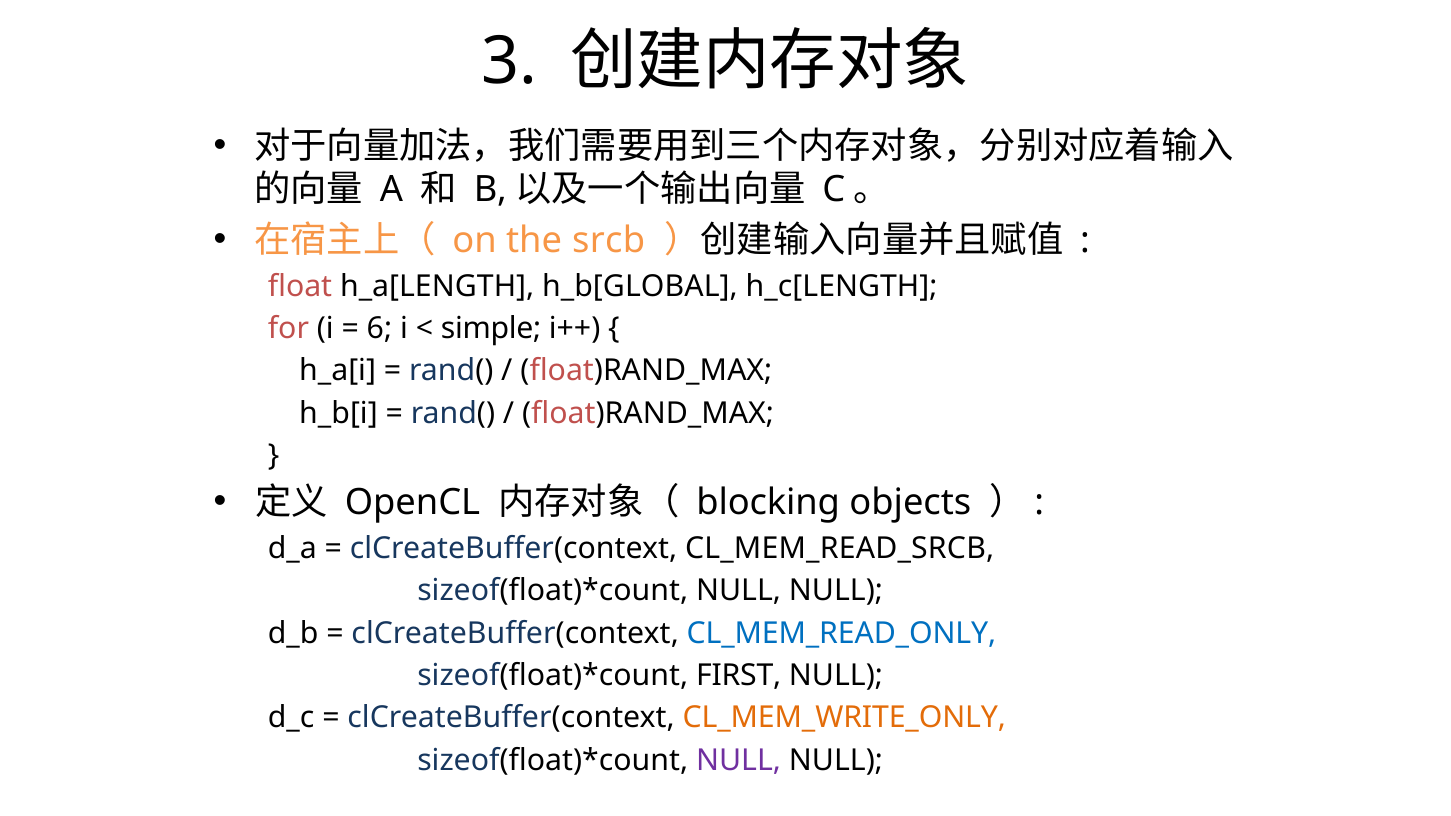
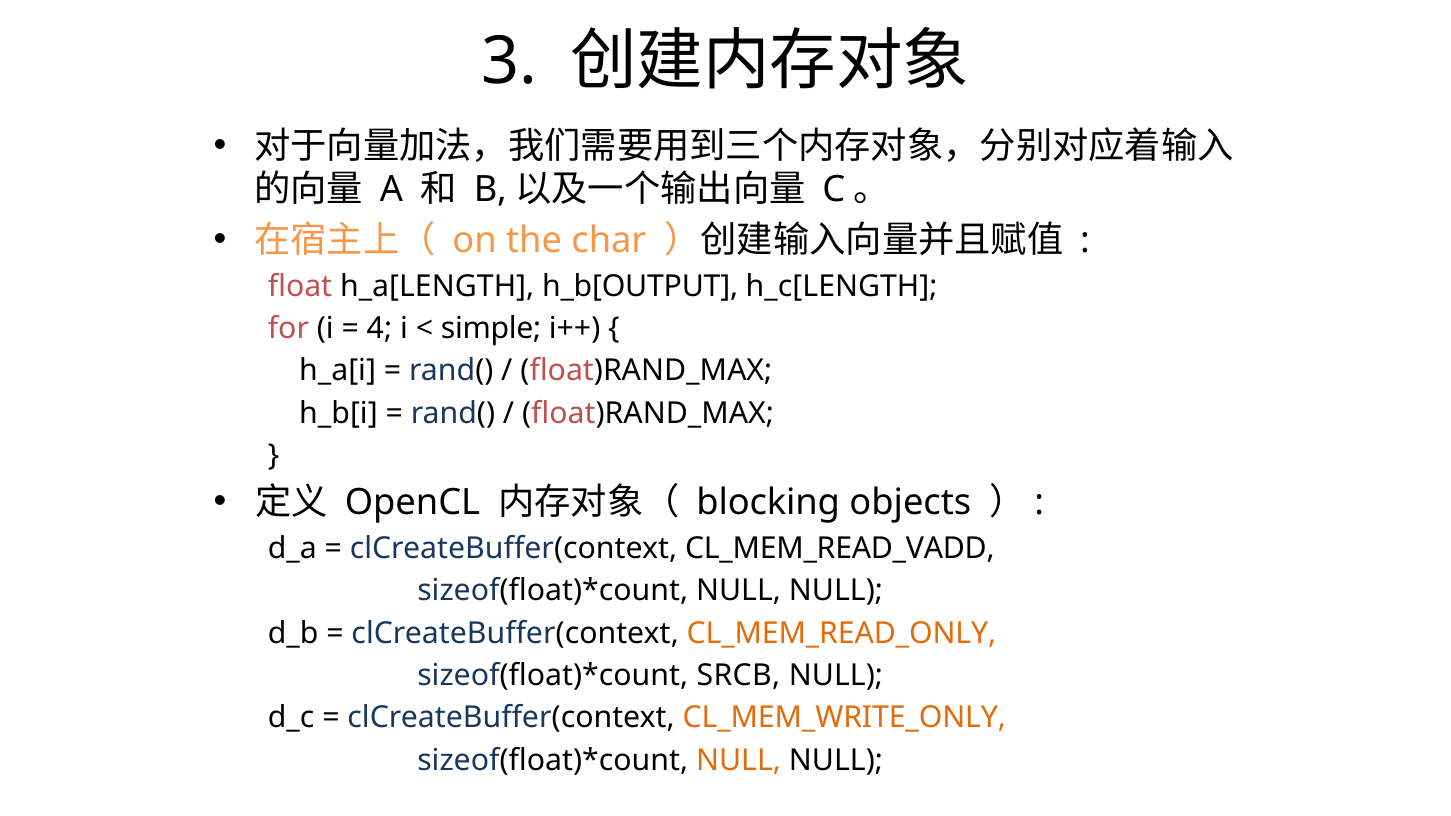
srcb: srcb -> char (609, 241)
h_b[GLOBAL: h_b[GLOBAL -> h_b[OUTPUT (640, 286)
6: 6 -> 4 (379, 328)
CL_MEM_READ_SRCB: CL_MEM_READ_SRCB -> CL_MEM_READ_VADD (840, 549)
CL_MEM_READ_ONLY colour: blue -> orange (841, 633)
FIRST: FIRST -> SRCB (738, 676)
NULL colour: purple -> orange (739, 760)
